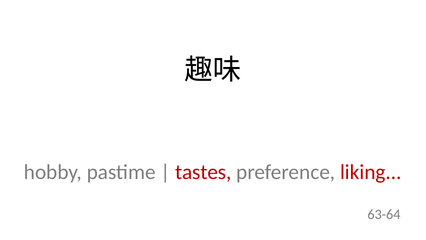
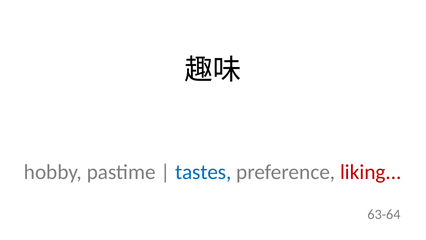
tastes colour: red -> blue (203, 172)
